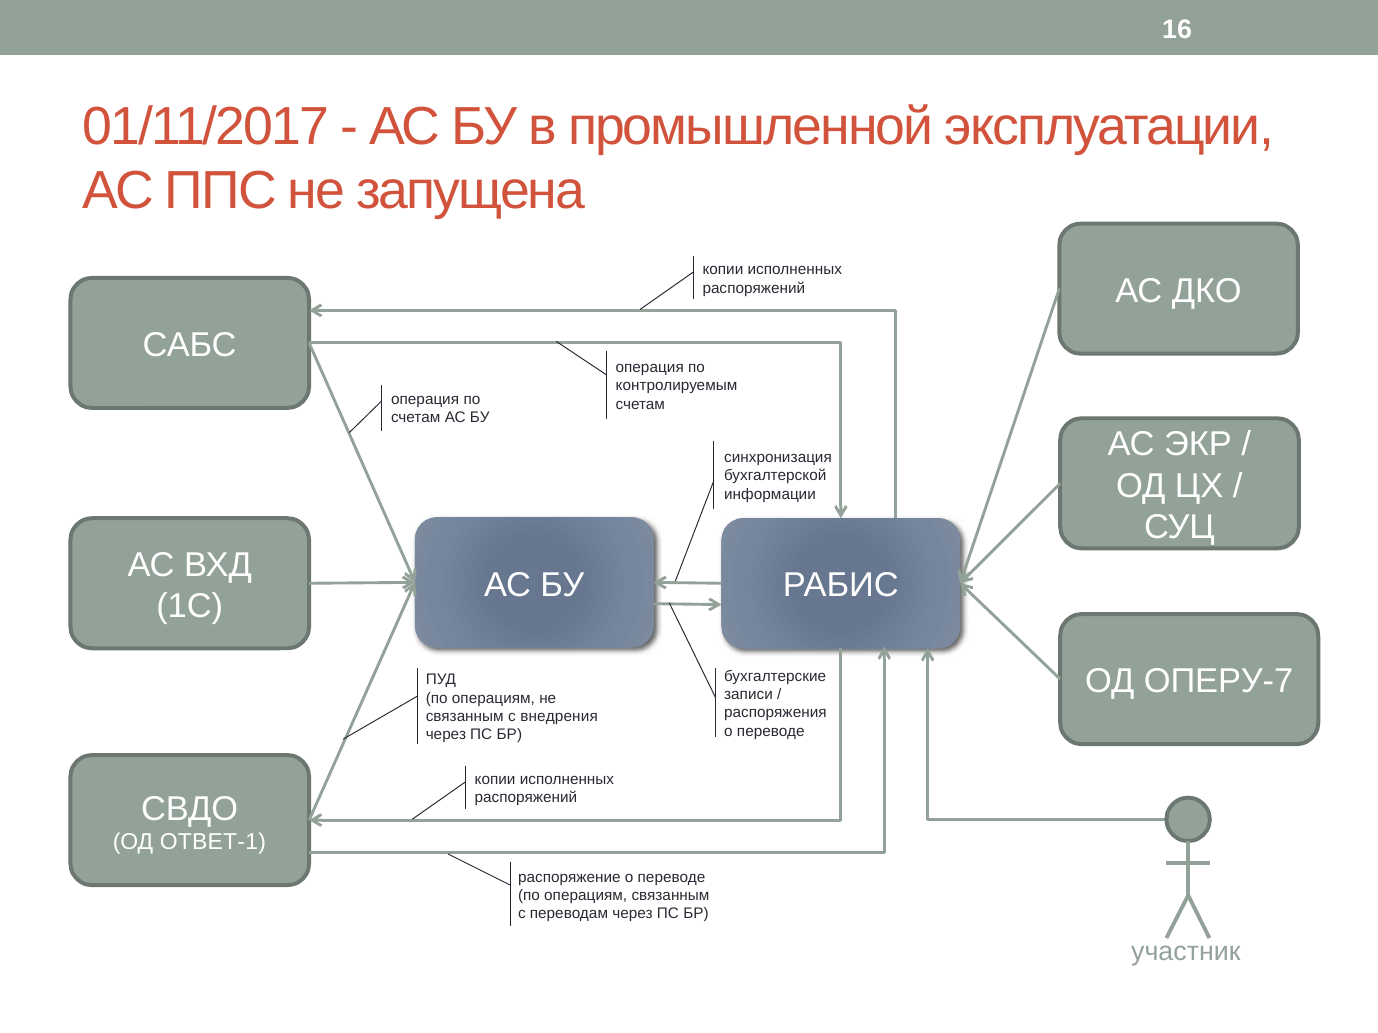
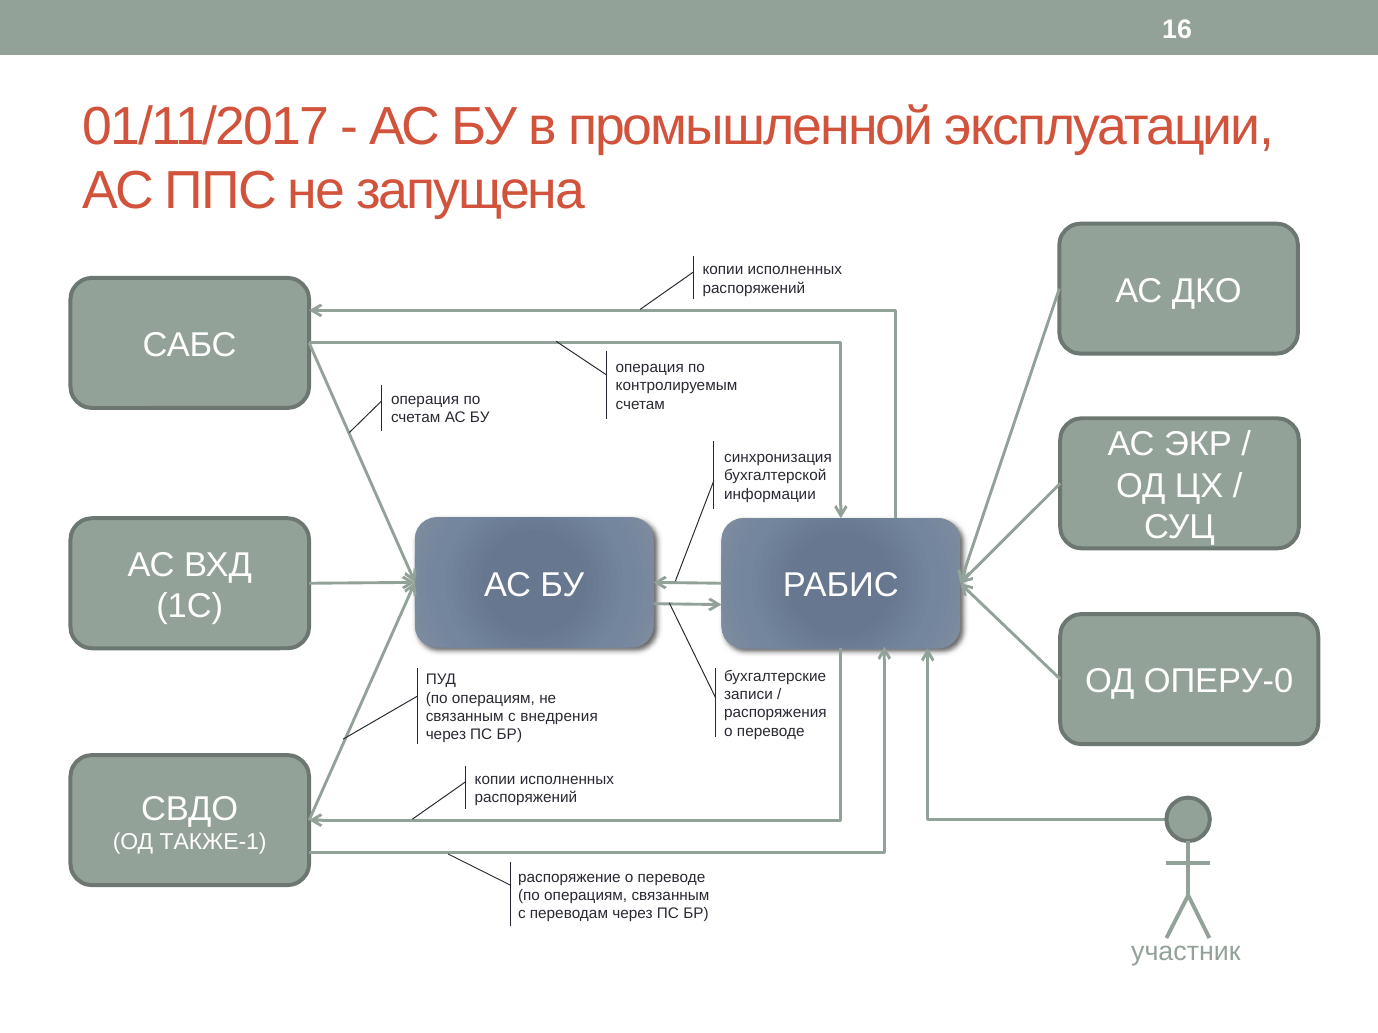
ОПЕРУ-7: ОПЕРУ-7 -> ОПЕРУ-0 (1219, 682)
ОТВЕТ-1: ОТВЕТ-1 -> ТАКЖЕ-1 (213, 843)
